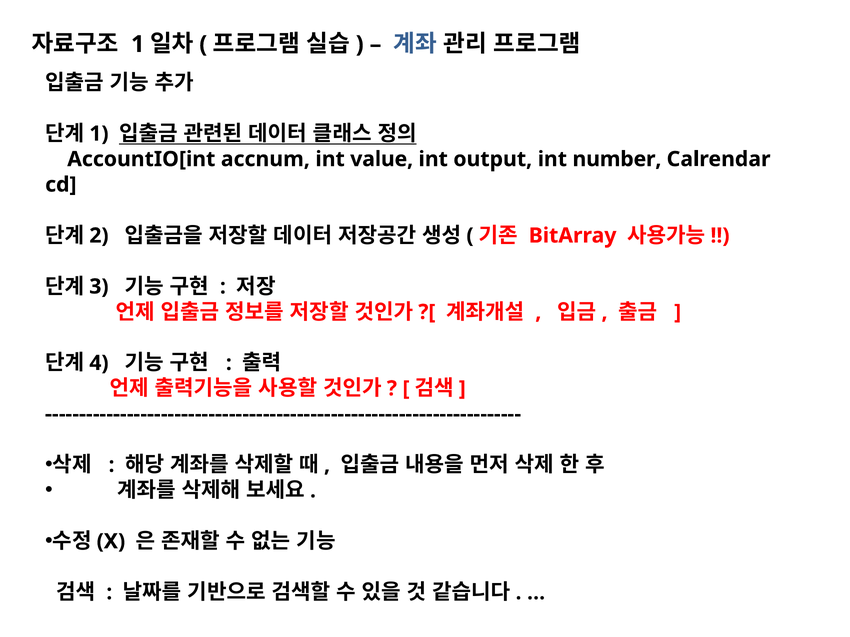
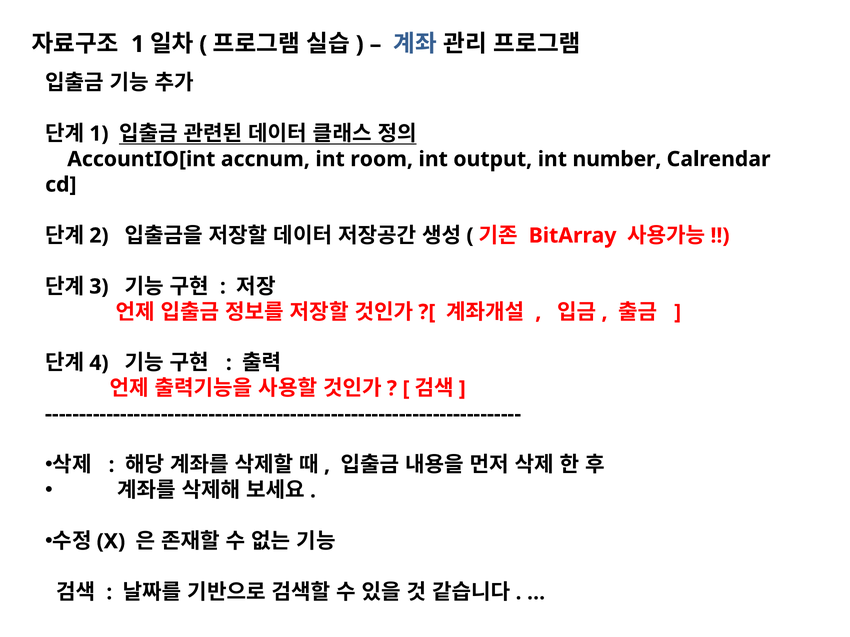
value: value -> room (382, 159)
